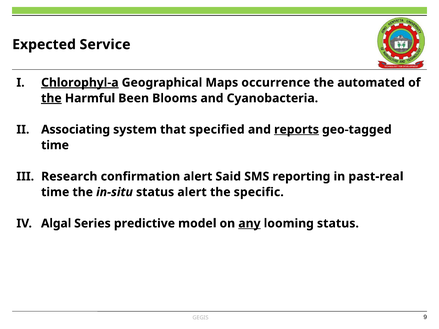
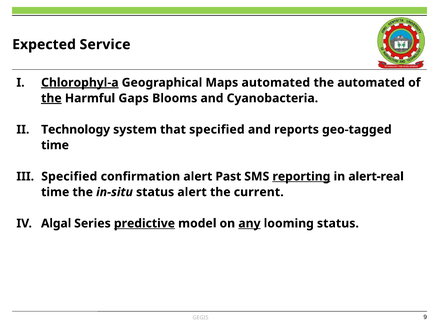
Maps occurrence: occurrence -> automated (276, 83)
Been: Been -> Gaps (134, 98)
Associating: Associating -> Technology (76, 130)
reports underline: present -> none (296, 130)
Research: Research -> Specified (69, 177)
Said: Said -> Past (228, 177)
reporting underline: none -> present (301, 177)
past-real: past-real -> alert-real (376, 177)
specific: specific -> current (259, 192)
predictive underline: none -> present (144, 224)
